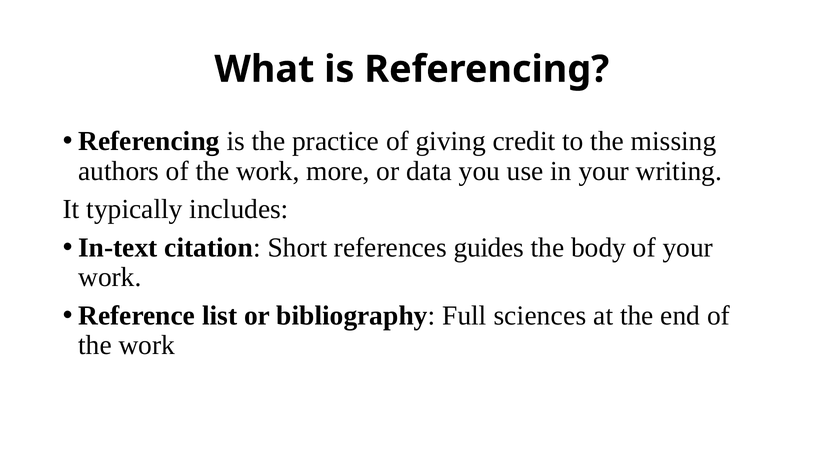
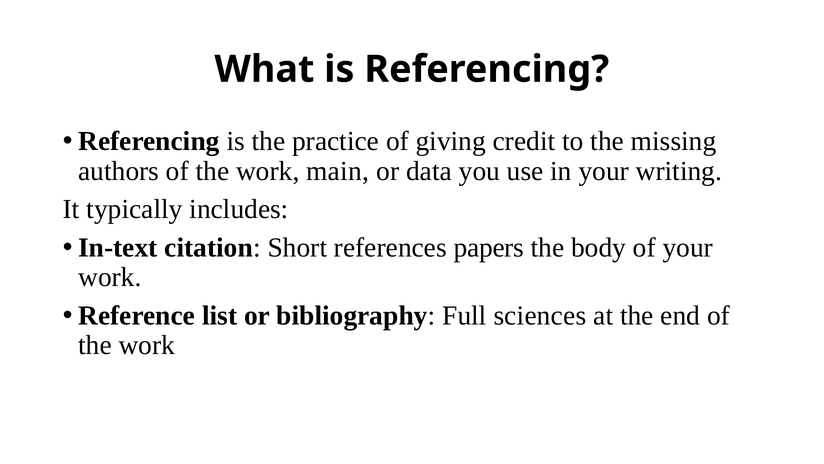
more: more -> main (338, 171)
guides: guides -> papers (489, 247)
